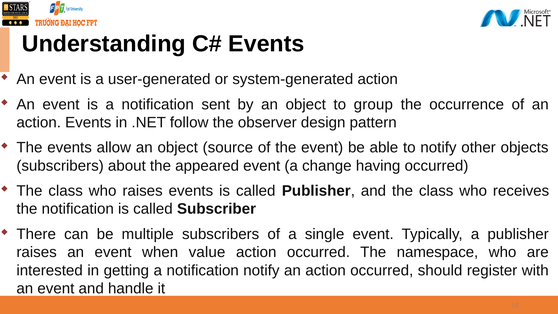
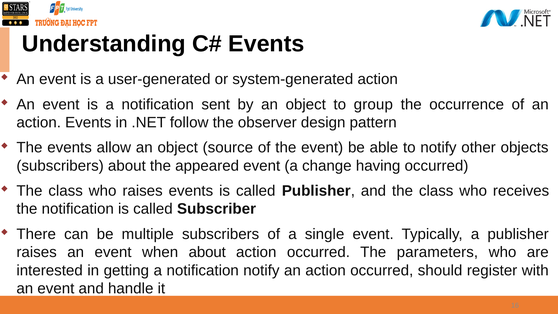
when value: value -> about (207, 252)
namespace: namespace -> parameters (437, 252)
